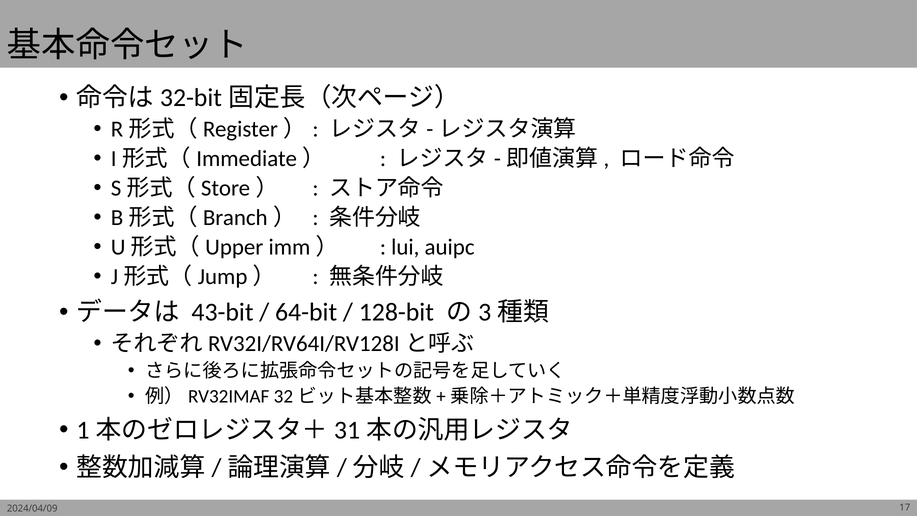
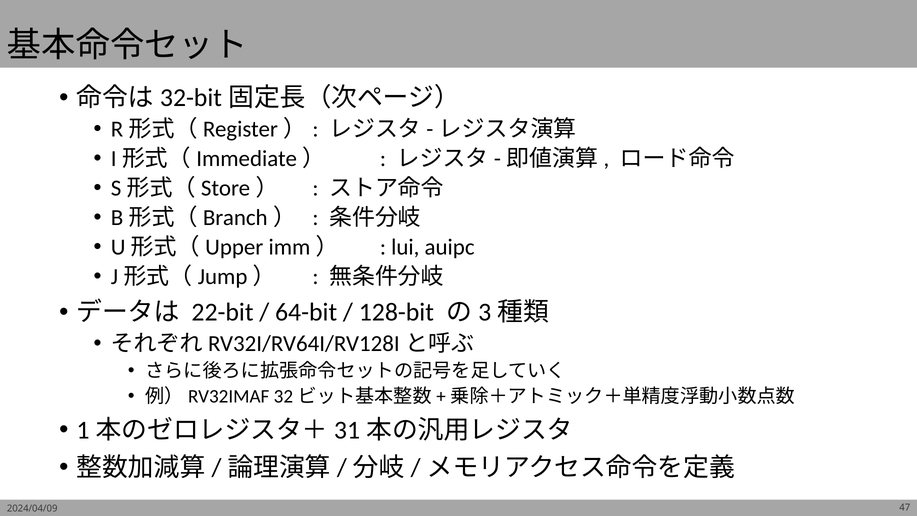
43-bit: 43-bit -> 22-bit (222, 312)
17: 17 -> 47 (905, 508)
